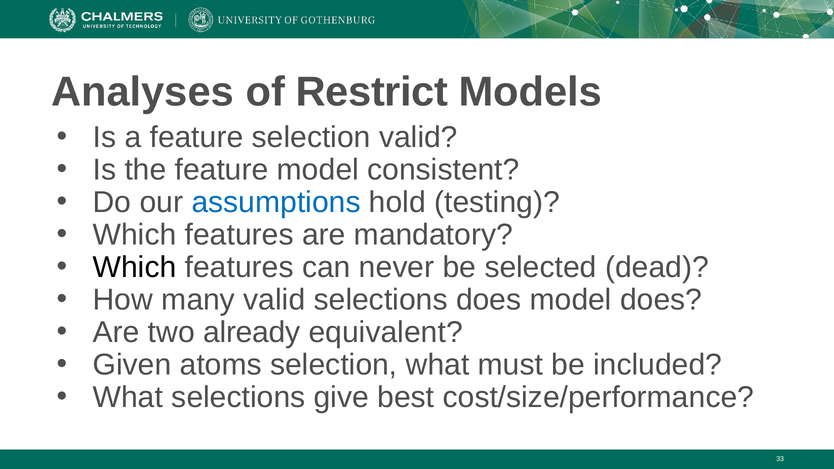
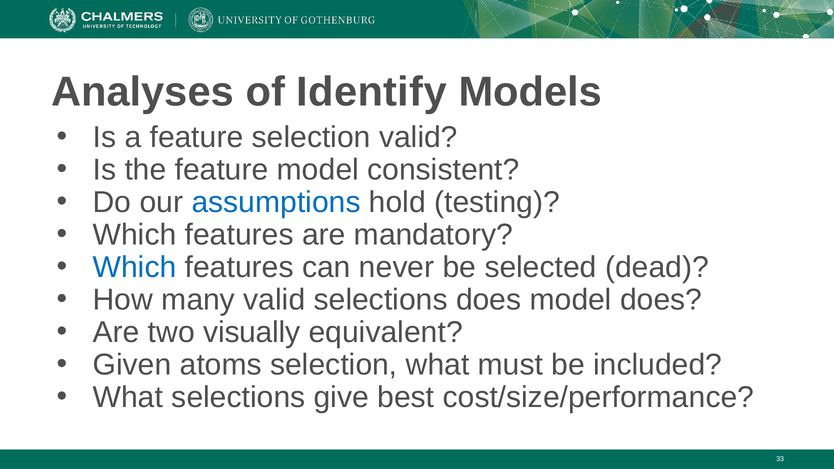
Restrict: Restrict -> Identify (372, 92)
Which colour: black -> blue (135, 267)
already: already -> visually (252, 332)
